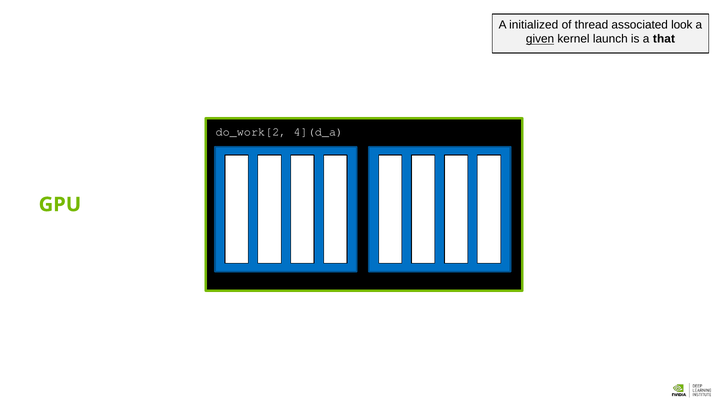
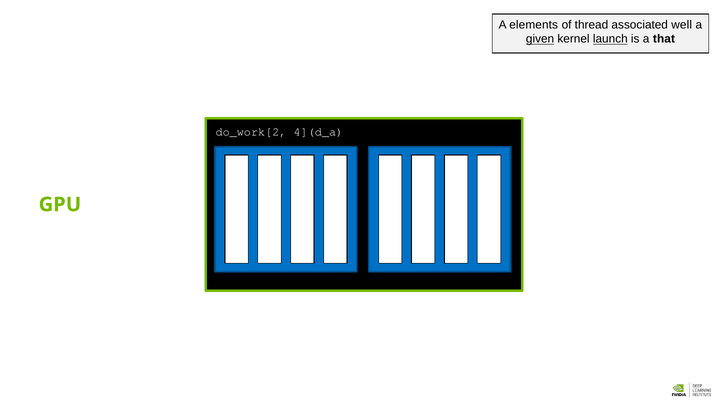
initialized: initialized -> elements (534, 25)
look: look -> well (682, 25)
launch underline: none -> present (610, 39)
